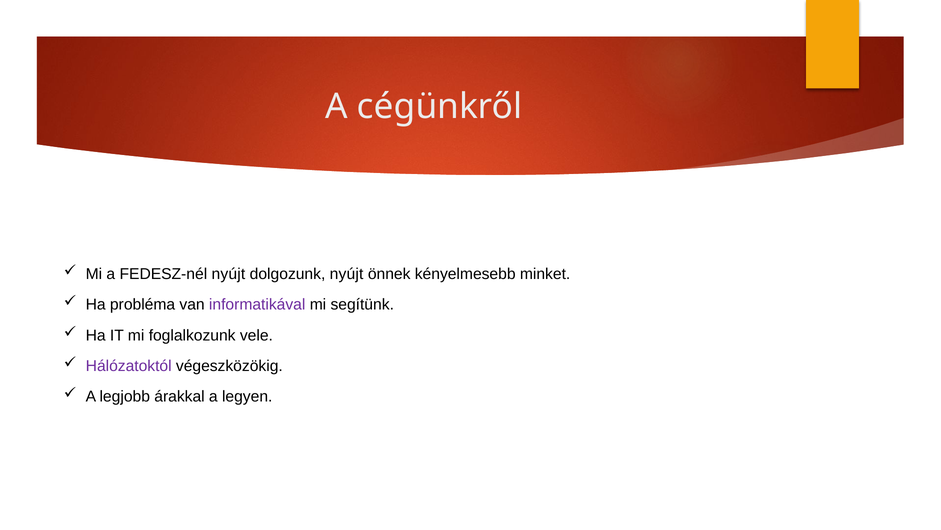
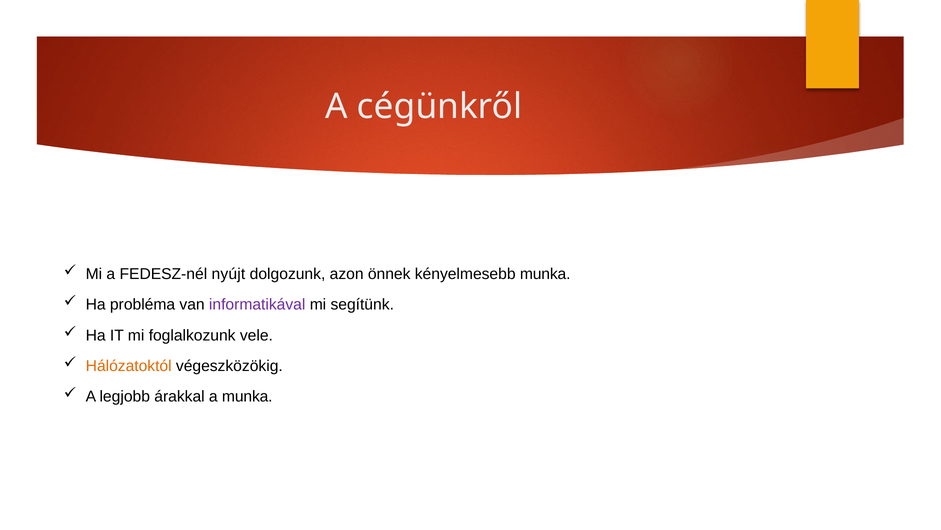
dolgozunk nyújt: nyújt -> azon (347, 274)
kényelmesebb minket: minket -> munka (545, 274)
Hálózatoktól colour: purple -> orange (129, 366)
a legyen: legyen -> munka (247, 396)
